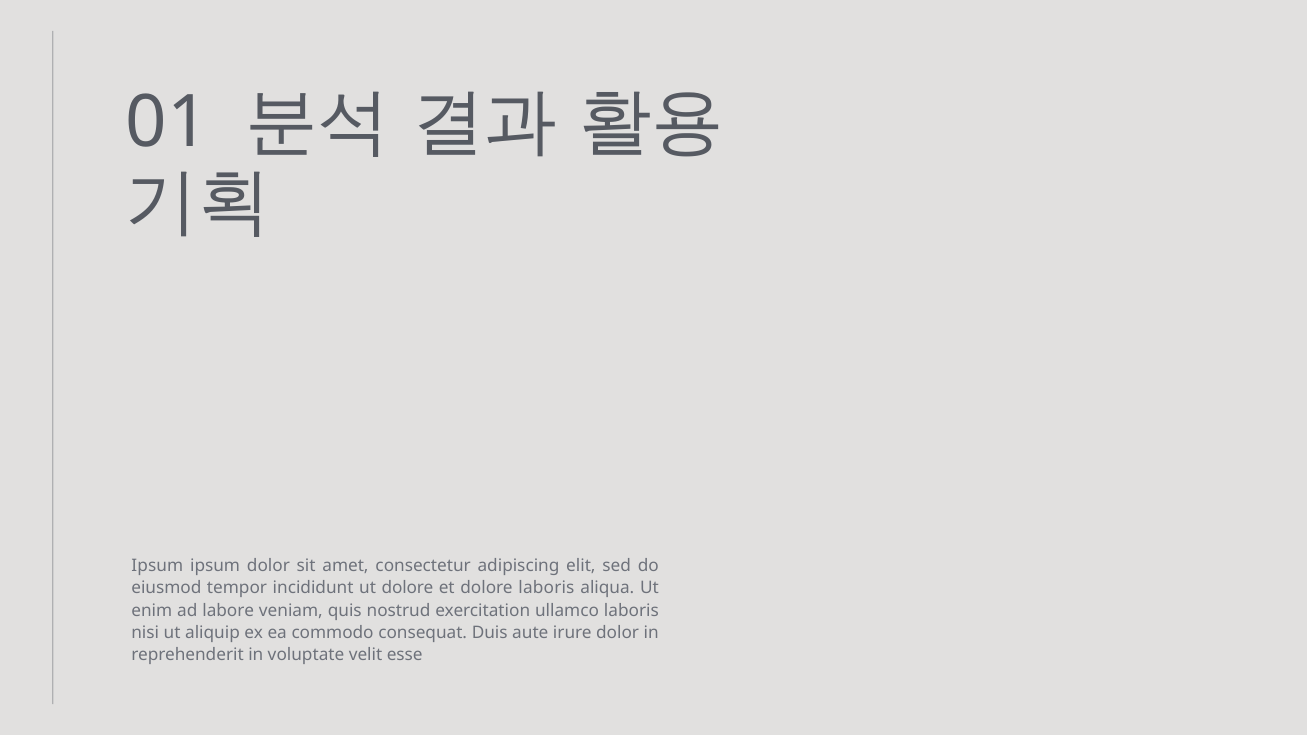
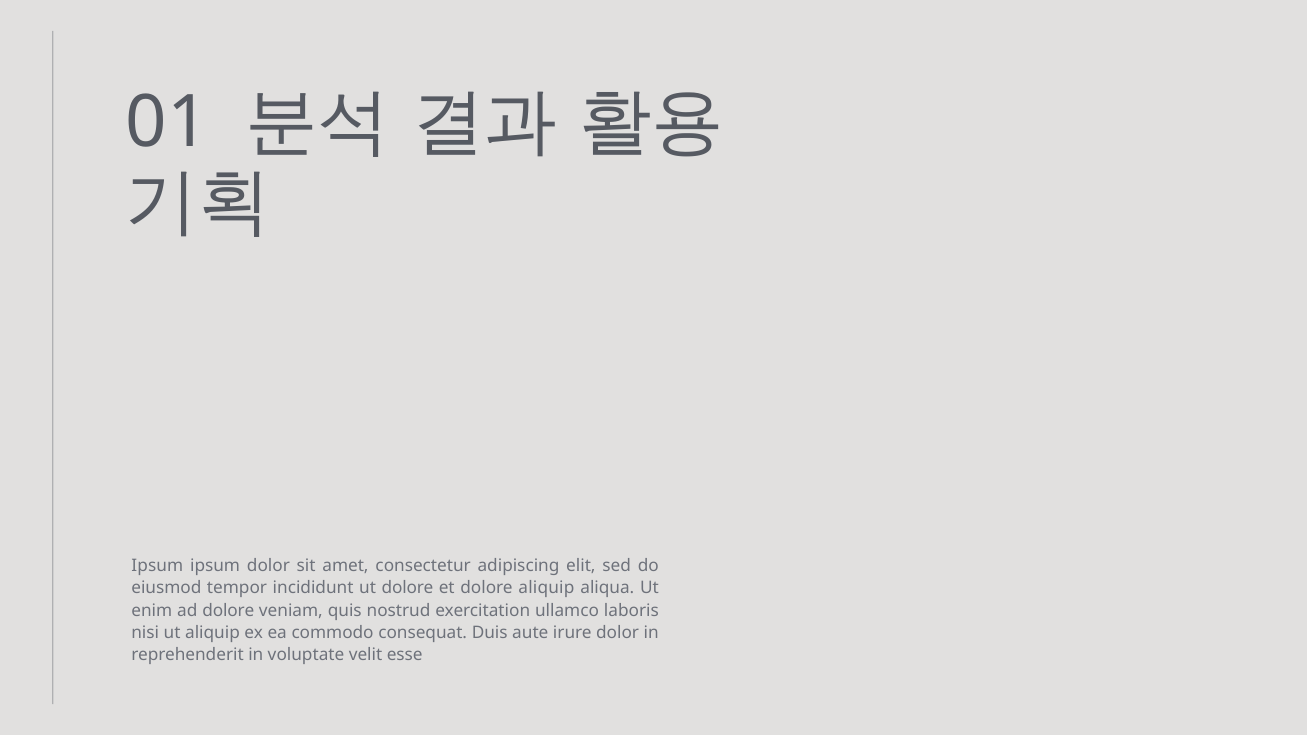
dolore laboris: laboris -> aliquip (546, 588)
ad labore: labore -> dolore (228, 611)
